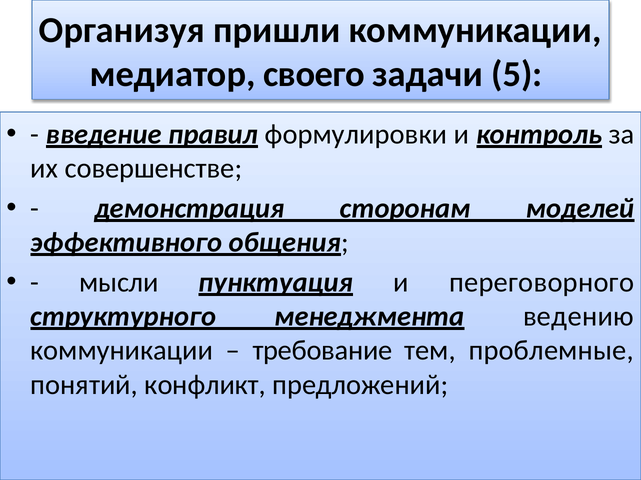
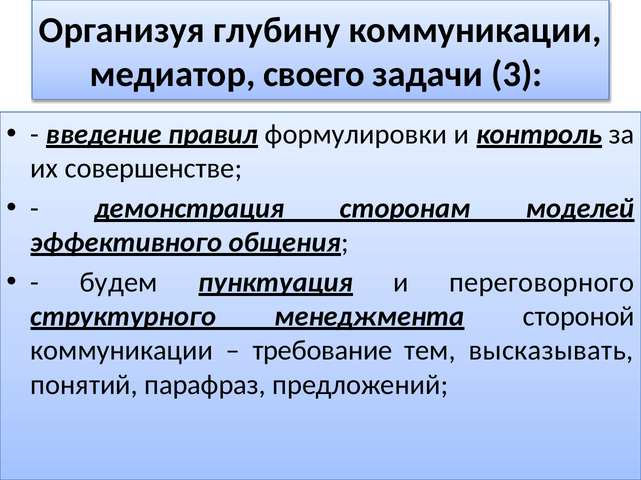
пришли: пришли -> глубину (277, 30)
5: 5 -> 3 (517, 74)
мысли: мысли -> будем (119, 283)
ведению: ведению -> стороной (579, 317)
проблемные: проблемные -> высказывать (551, 351)
конфликт: конфликт -> парафраз (205, 385)
